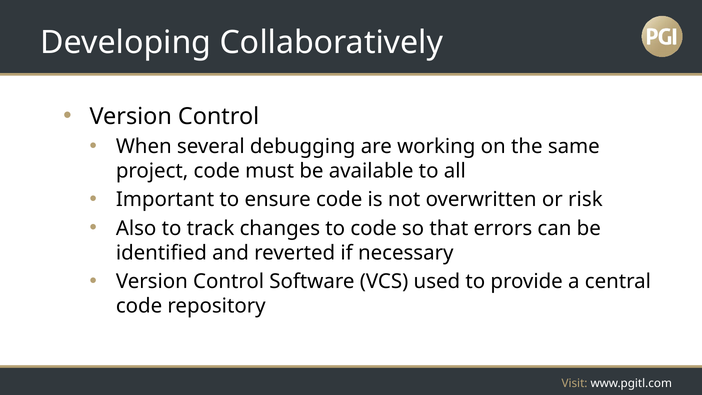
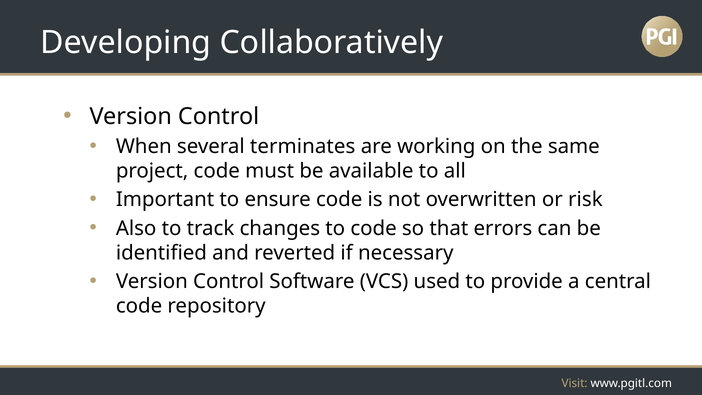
debugging: debugging -> terminates (303, 146)
